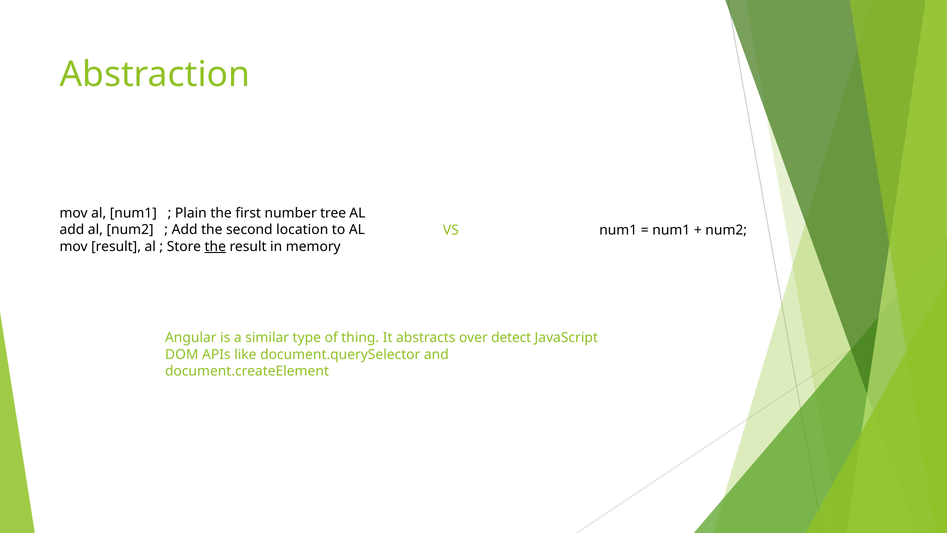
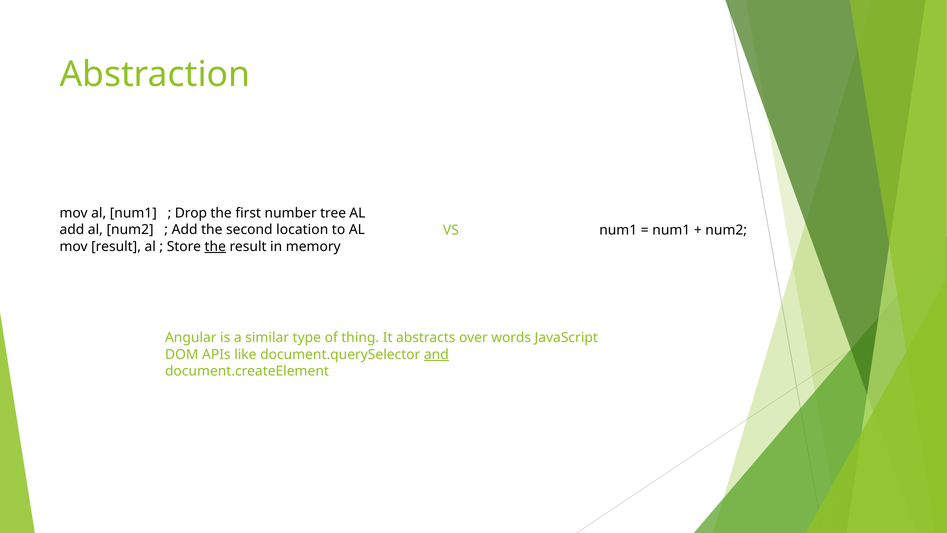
Plain: Plain -> Drop (191, 213)
detect: detect -> words (511, 338)
and underline: none -> present (436, 354)
